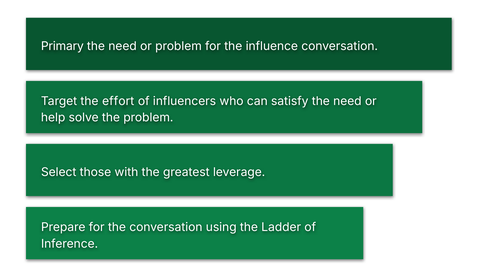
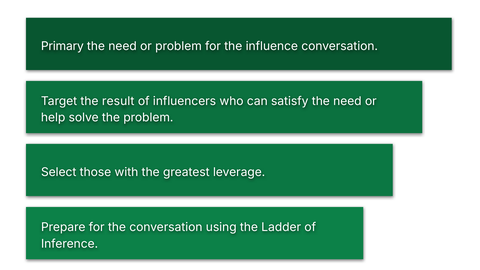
effort: effort -> result (118, 101)
